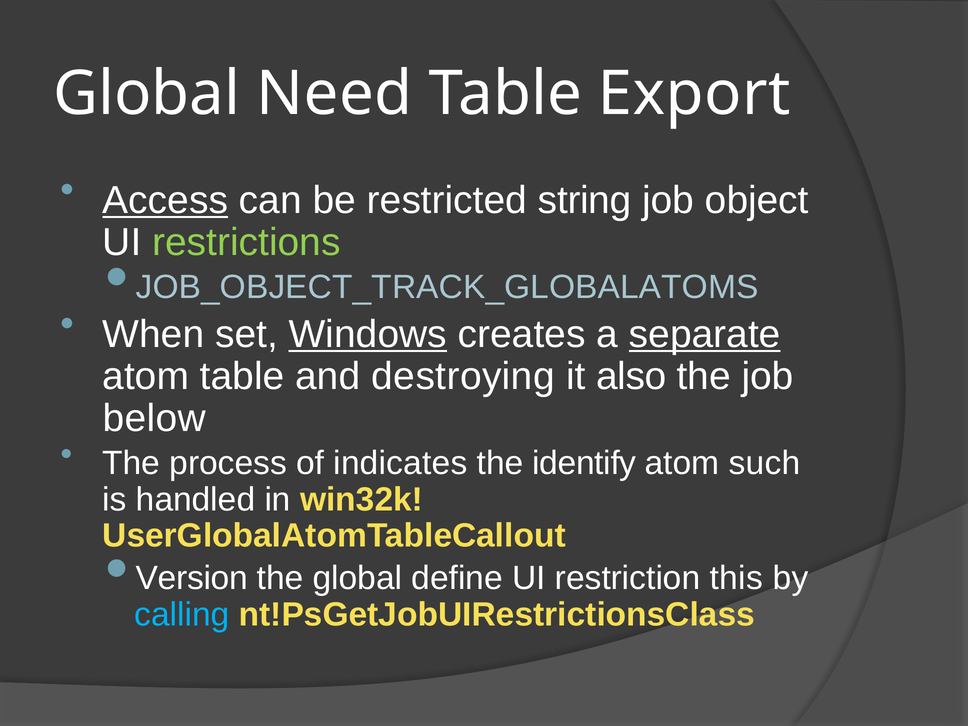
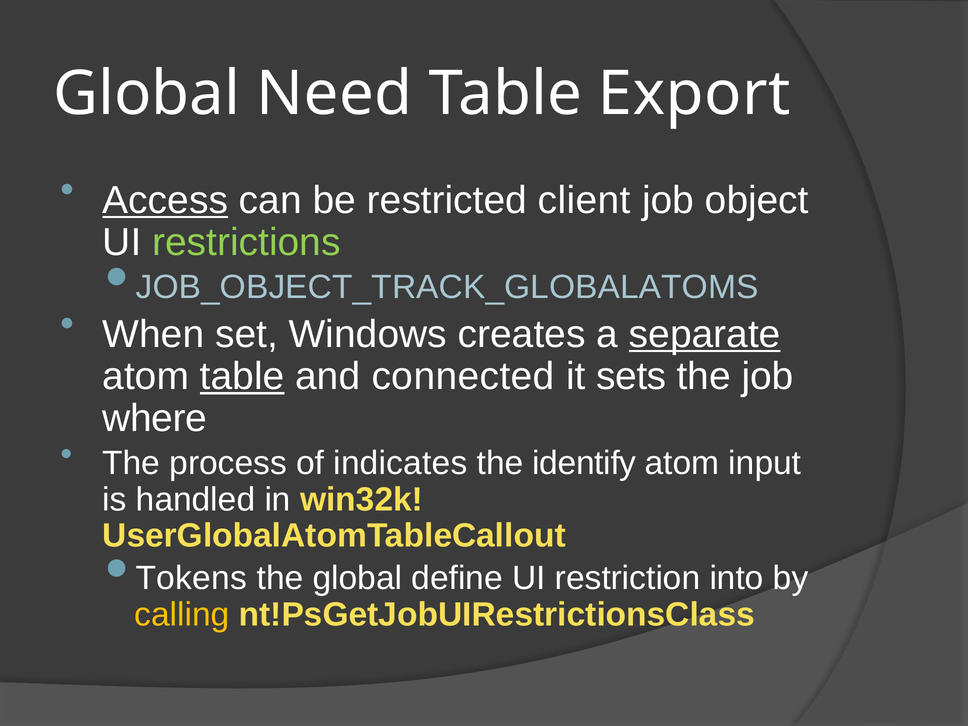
string: string -> client (584, 200)
Windows underline: present -> none (368, 334)
table underline: none -> present (242, 376)
destroying: destroying -> connected (463, 376)
also: also -> sets (631, 376)
below: below -> where (155, 419)
such: such -> input (765, 463)
Version: Version -> Tokens (191, 578)
this: this -> into (737, 578)
calling colour: light blue -> yellow (182, 615)
